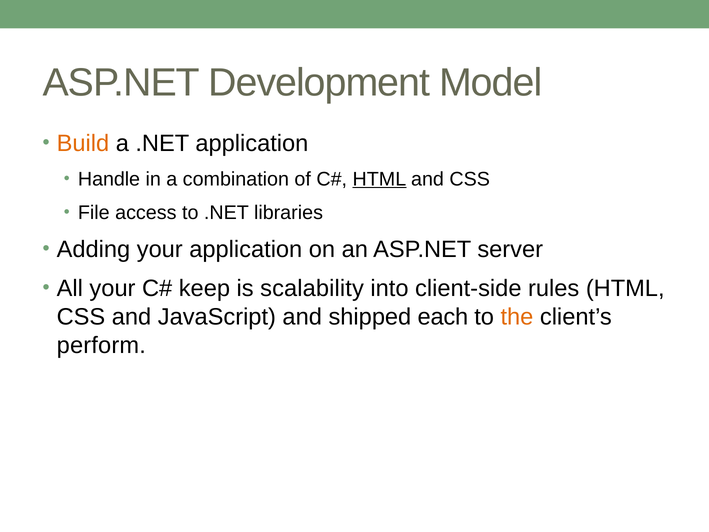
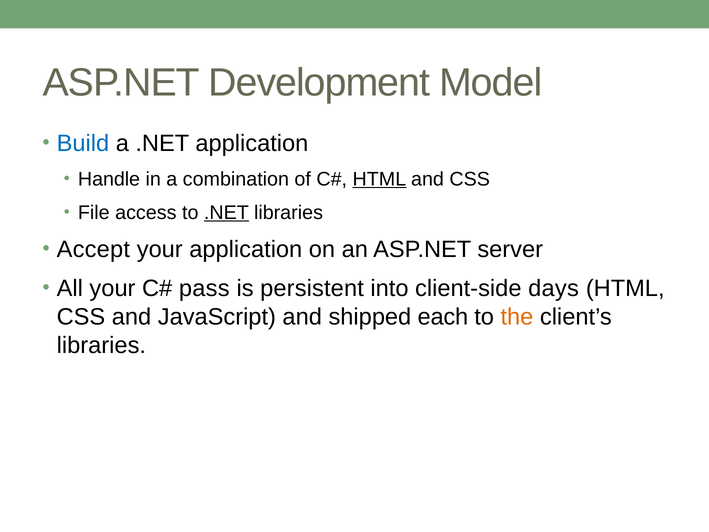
Build colour: orange -> blue (83, 143)
.NET underline: none -> present (226, 213)
Adding: Adding -> Accept (93, 249)
keep: keep -> pass (204, 288)
scalability: scalability -> persistent (312, 288)
rules: rules -> days (554, 288)
perform: perform -> libraries (101, 345)
